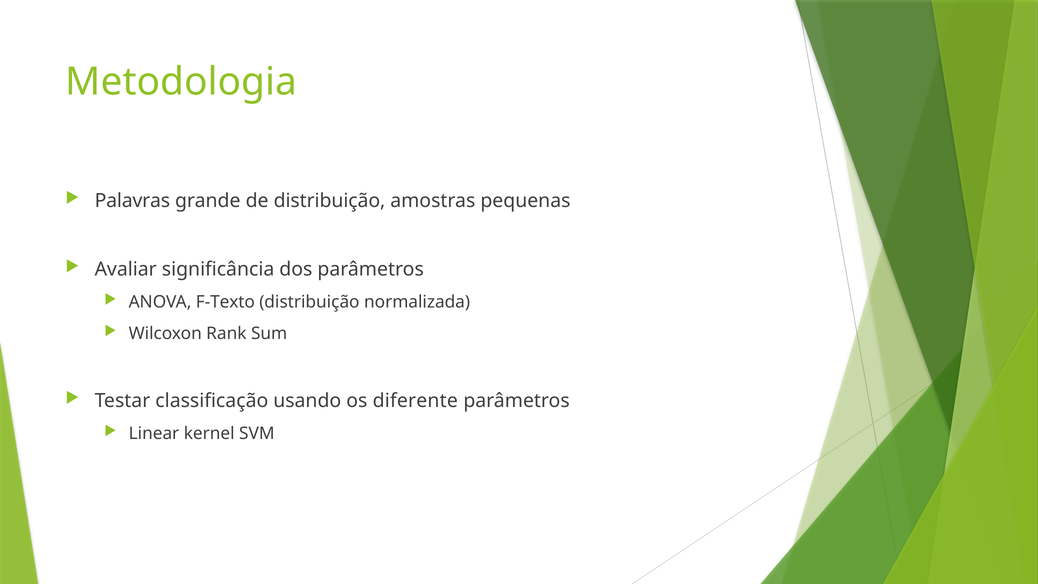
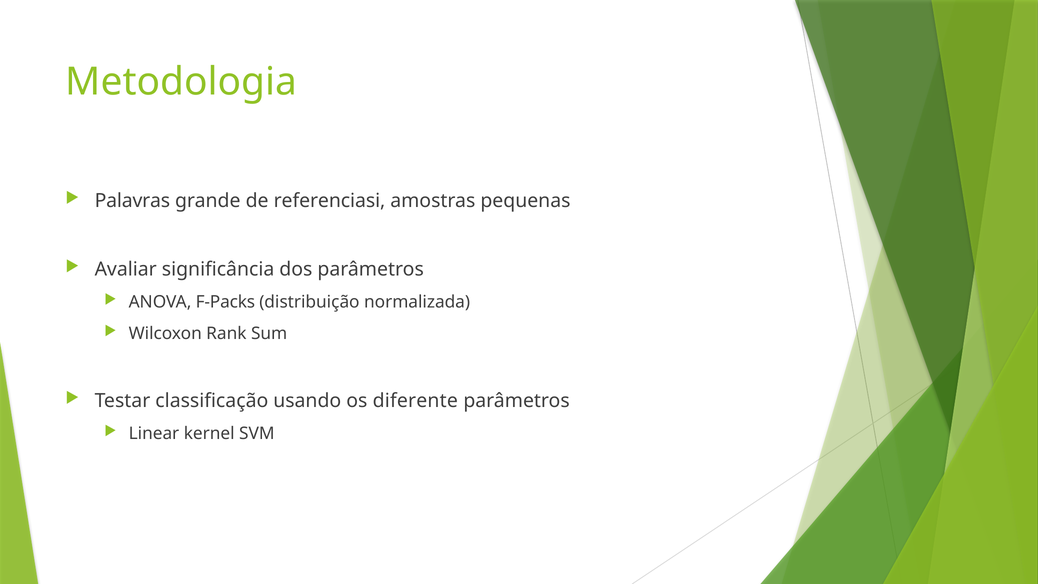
de distribuição: distribuição -> referenciasi (329, 201)
F-Texto: F-Texto -> F-Packs (225, 302)
